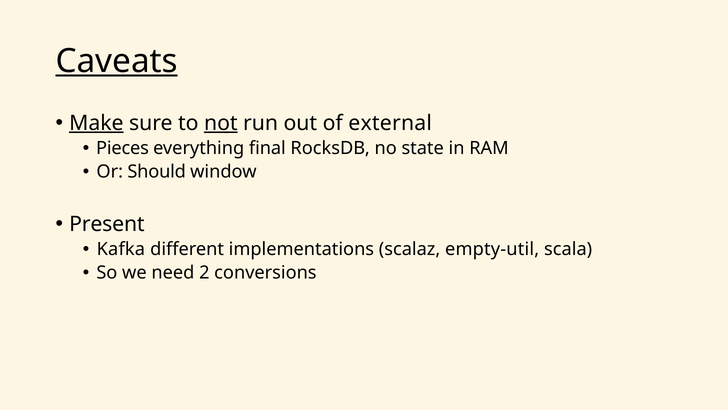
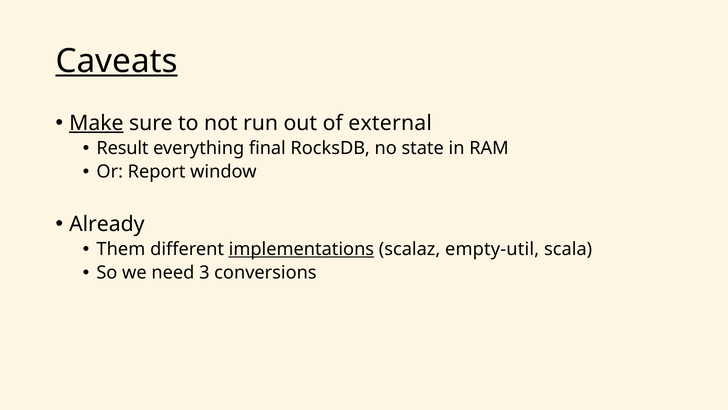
not underline: present -> none (221, 123)
Pieces: Pieces -> Result (123, 148)
Should: Should -> Report (157, 172)
Present: Present -> Already (107, 224)
Kafka: Kafka -> Them (121, 249)
implementations underline: none -> present (301, 249)
2: 2 -> 3 (204, 272)
